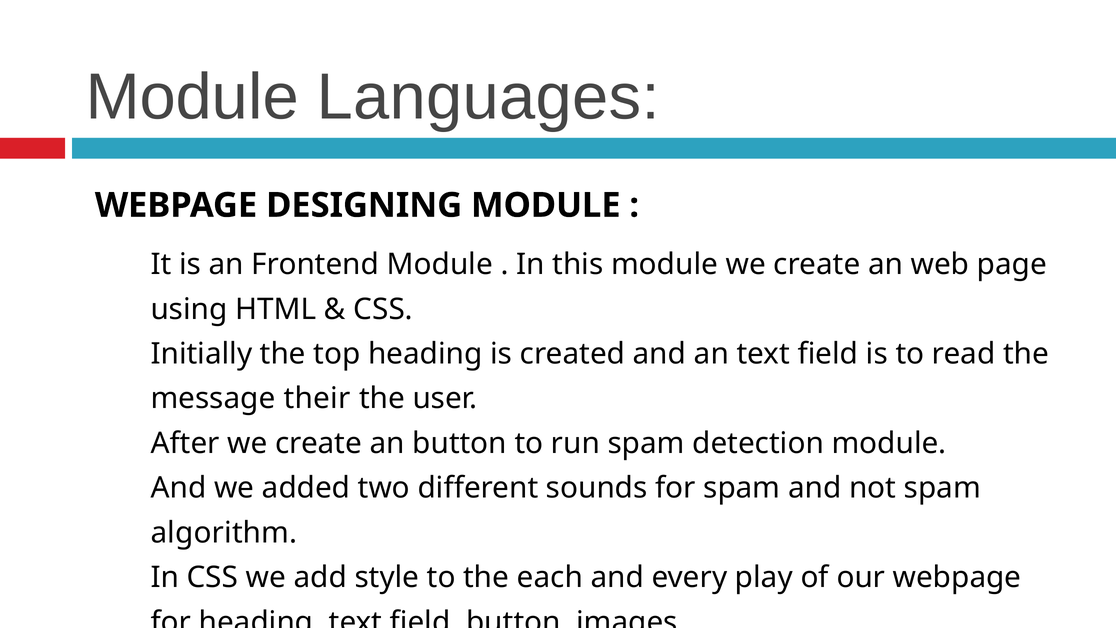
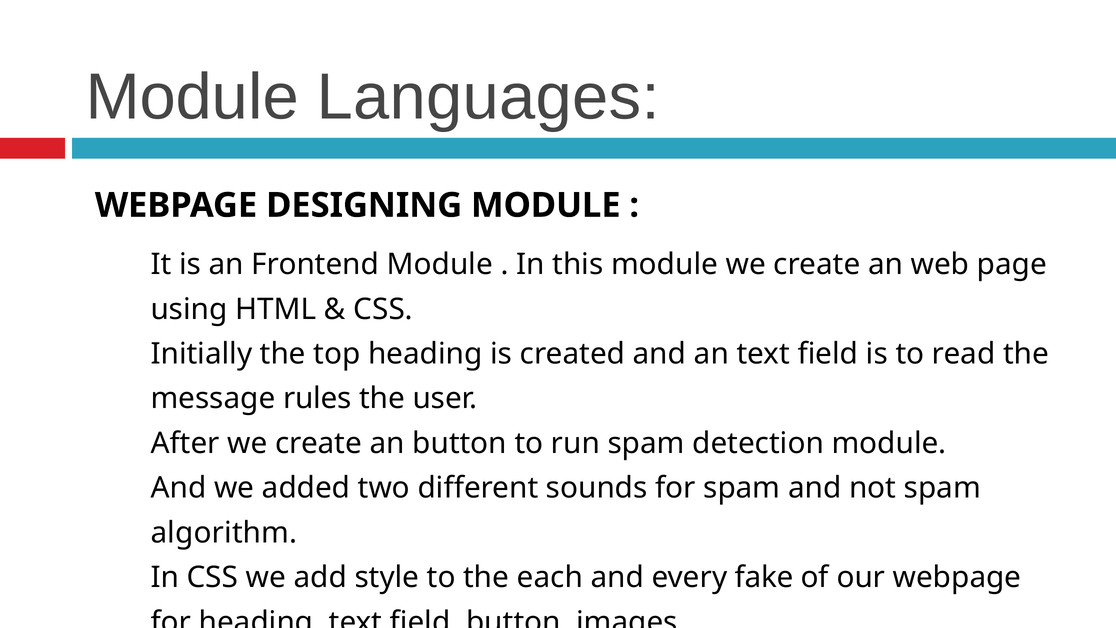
their: their -> rules (317, 399)
play: play -> fake (764, 577)
